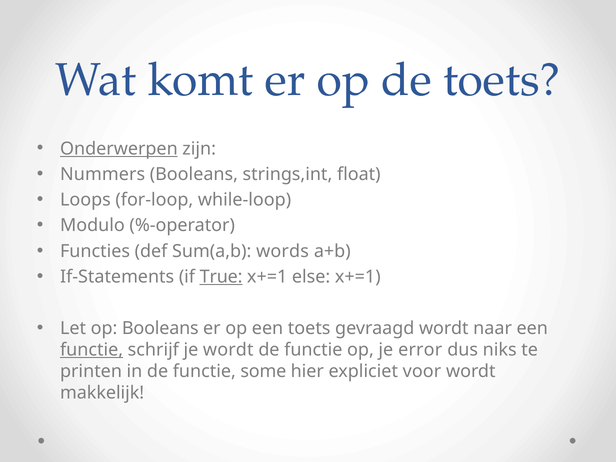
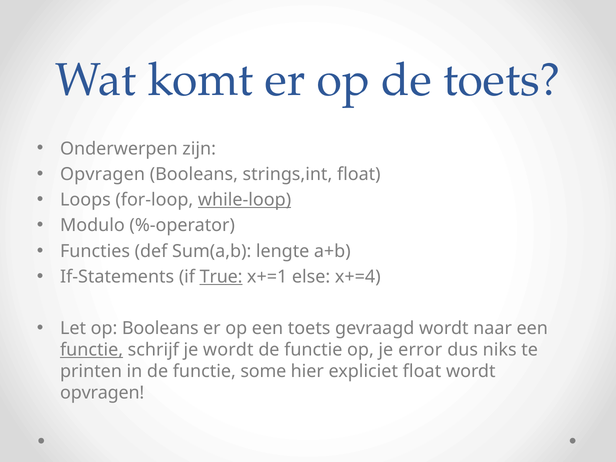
Onderwerpen underline: present -> none (119, 149)
Nummers: Nummers -> Opvragen (103, 174)
while-loop underline: none -> present (245, 200)
words: words -> lengte (283, 251)
else x+=1: x+=1 -> x+=4 (358, 277)
expliciet voor: voor -> float (422, 371)
makkelijk: makkelijk -> opvragen (102, 393)
